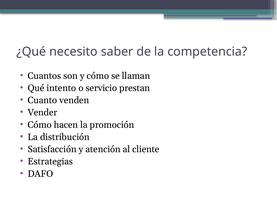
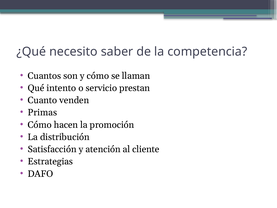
Vender: Vender -> Primas (42, 112)
